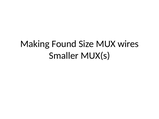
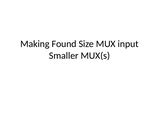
wires: wires -> input (128, 44)
